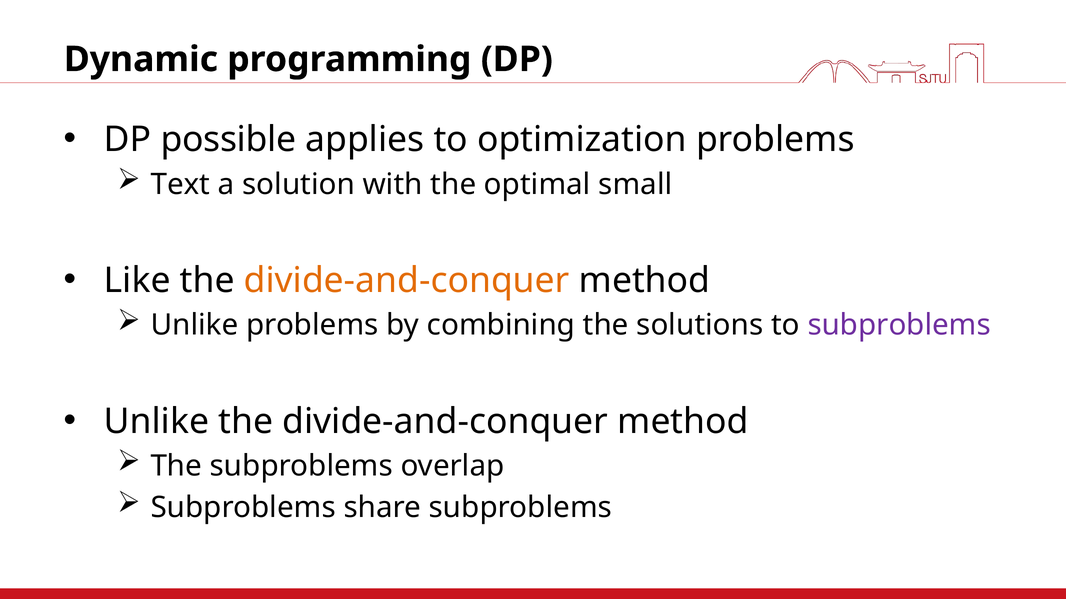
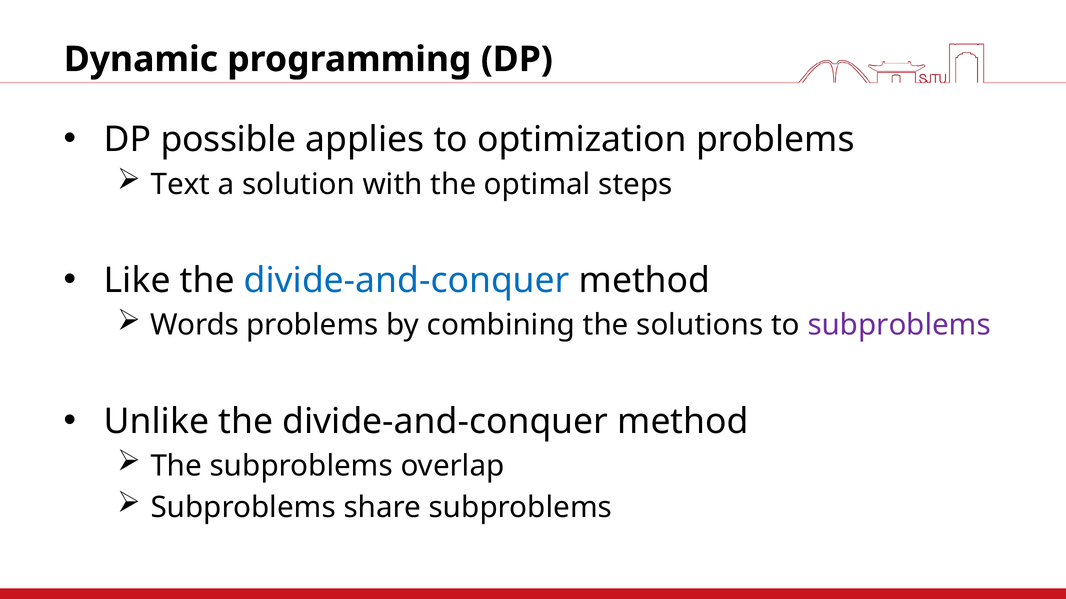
small: small -> steps (635, 184)
divide-and-conquer colour: orange -> blue (407, 281)
Unlike: Unlike -> Words (195, 325)
